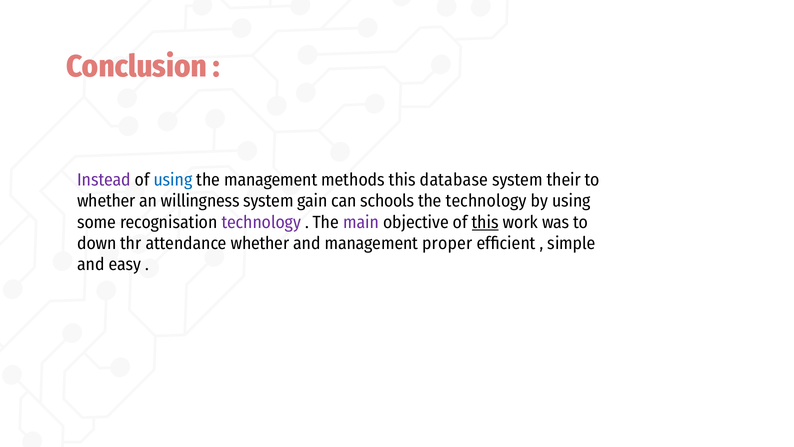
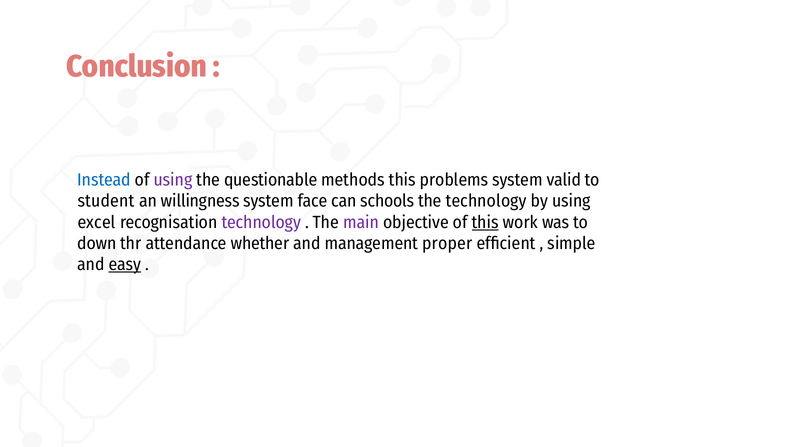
Instead colour: purple -> blue (104, 180)
using colour: blue -> purple (173, 180)
the management: management -> questionable (271, 180)
database: database -> problems (454, 180)
their: their -> valid (564, 180)
whether: whether -> student (106, 201)
gain: gain -> face (312, 201)
some: some -> excel (97, 222)
easy underline: none -> present (125, 264)
